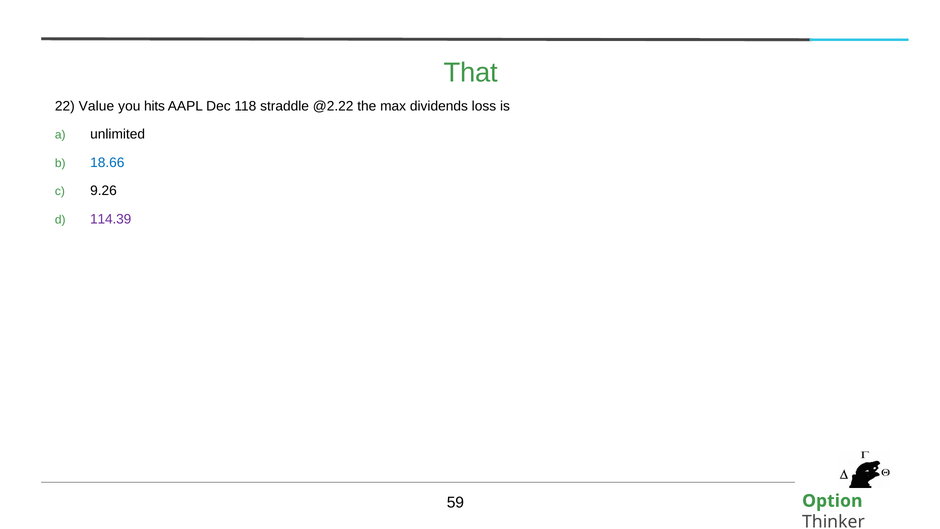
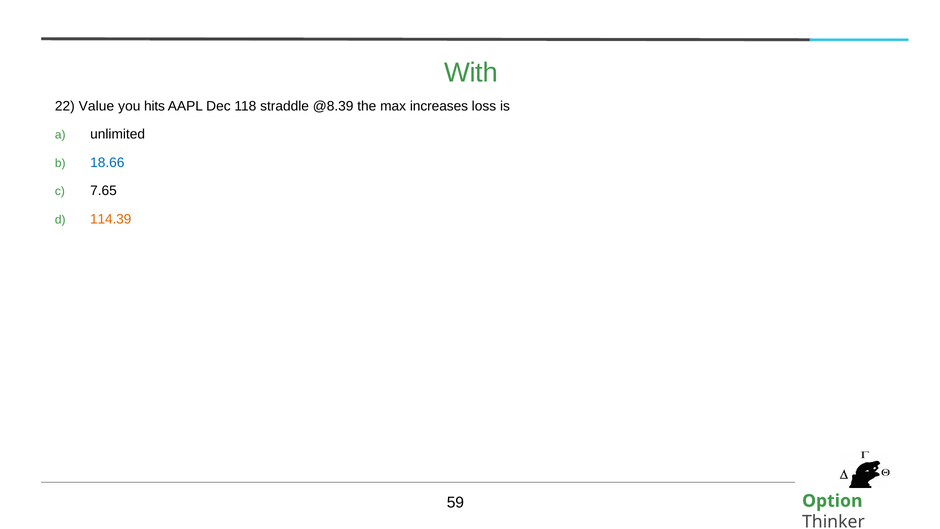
That: That -> With (471, 73)
@2.22: @2.22 -> @8.39 (333, 106)
dividends: dividends -> increases (439, 106)
9.26: 9.26 -> 7.65 (104, 191)
114.39 colour: purple -> orange (111, 219)
